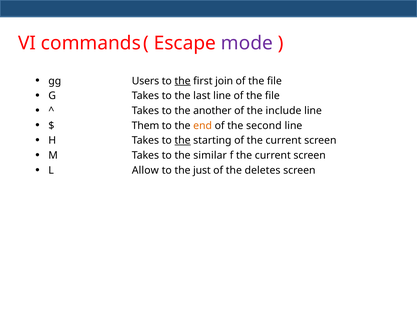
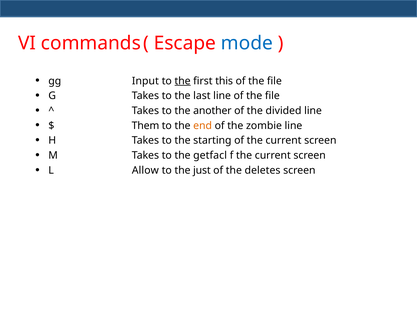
mode colour: purple -> blue (247, 43)
Users: Users -> Input (145, 81)
join: join -> this (224, 81)
include: include -> divided (284, 111)
second: second -> zombie (264, 126)
the underline: present -> none (183, 140)
similar: similar -> getfacl (210, 155)
